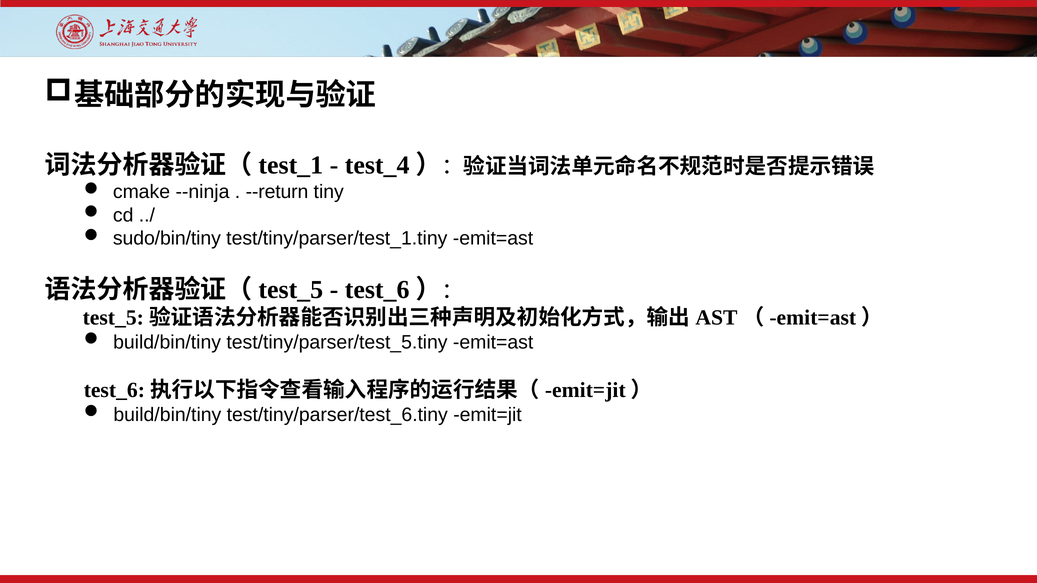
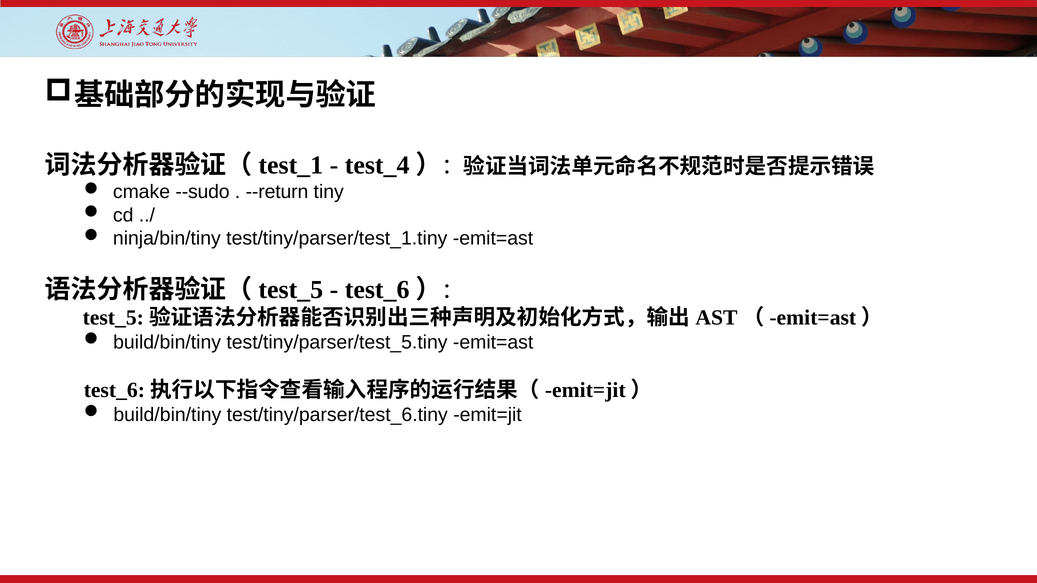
--ninja: --ninja -> --sudo (203, 192)
sudo/bin/tiny: sudo/bin/tiny -> ninja/bin/tiny (167, 239)
